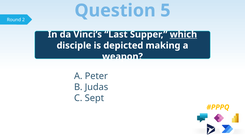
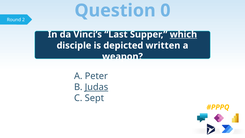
5: 5 -> 0 (165, 11)
making: making -> written (163, 45)
Judas underline: none -> present (96, 87)
